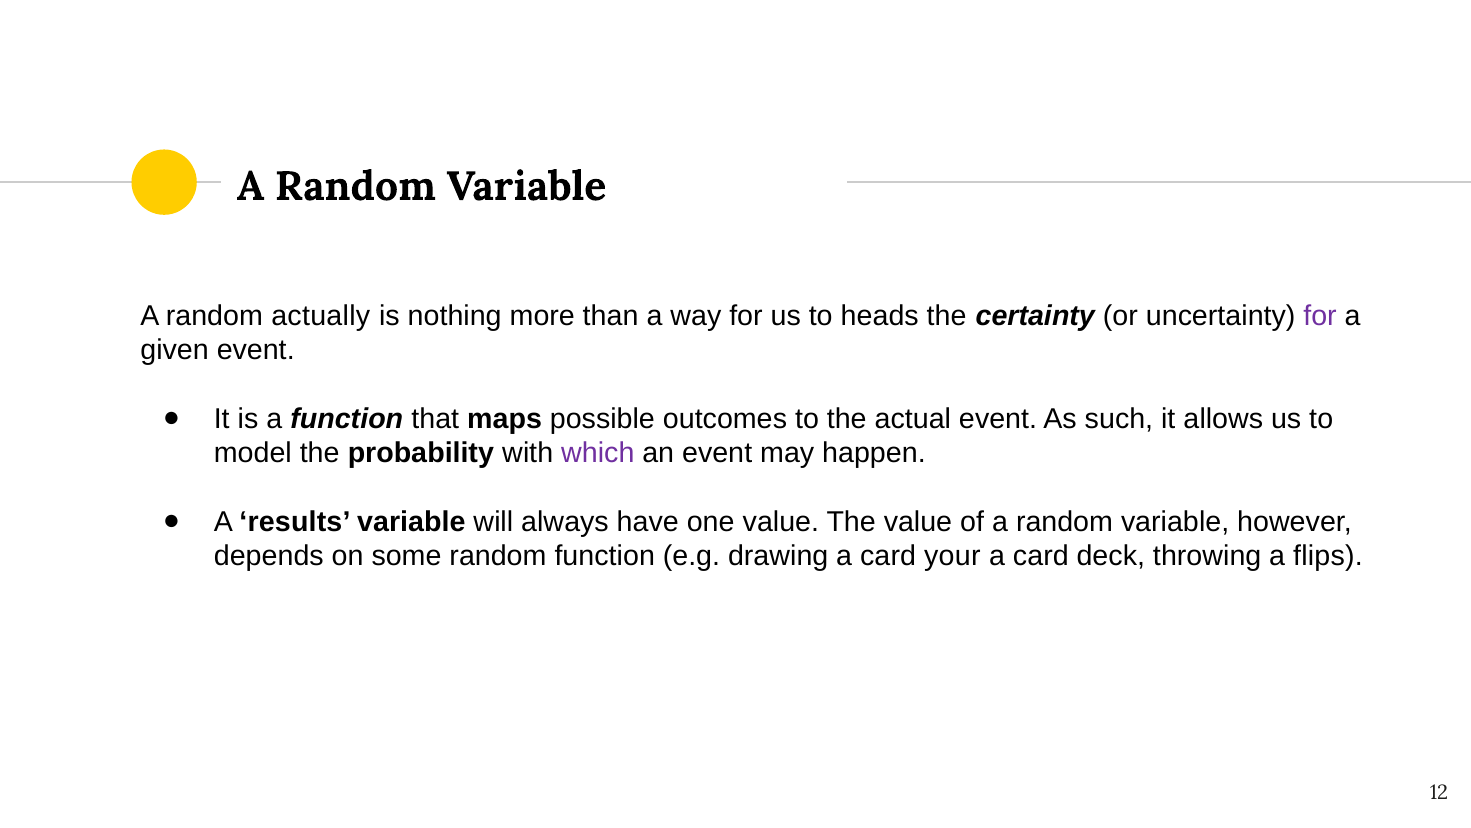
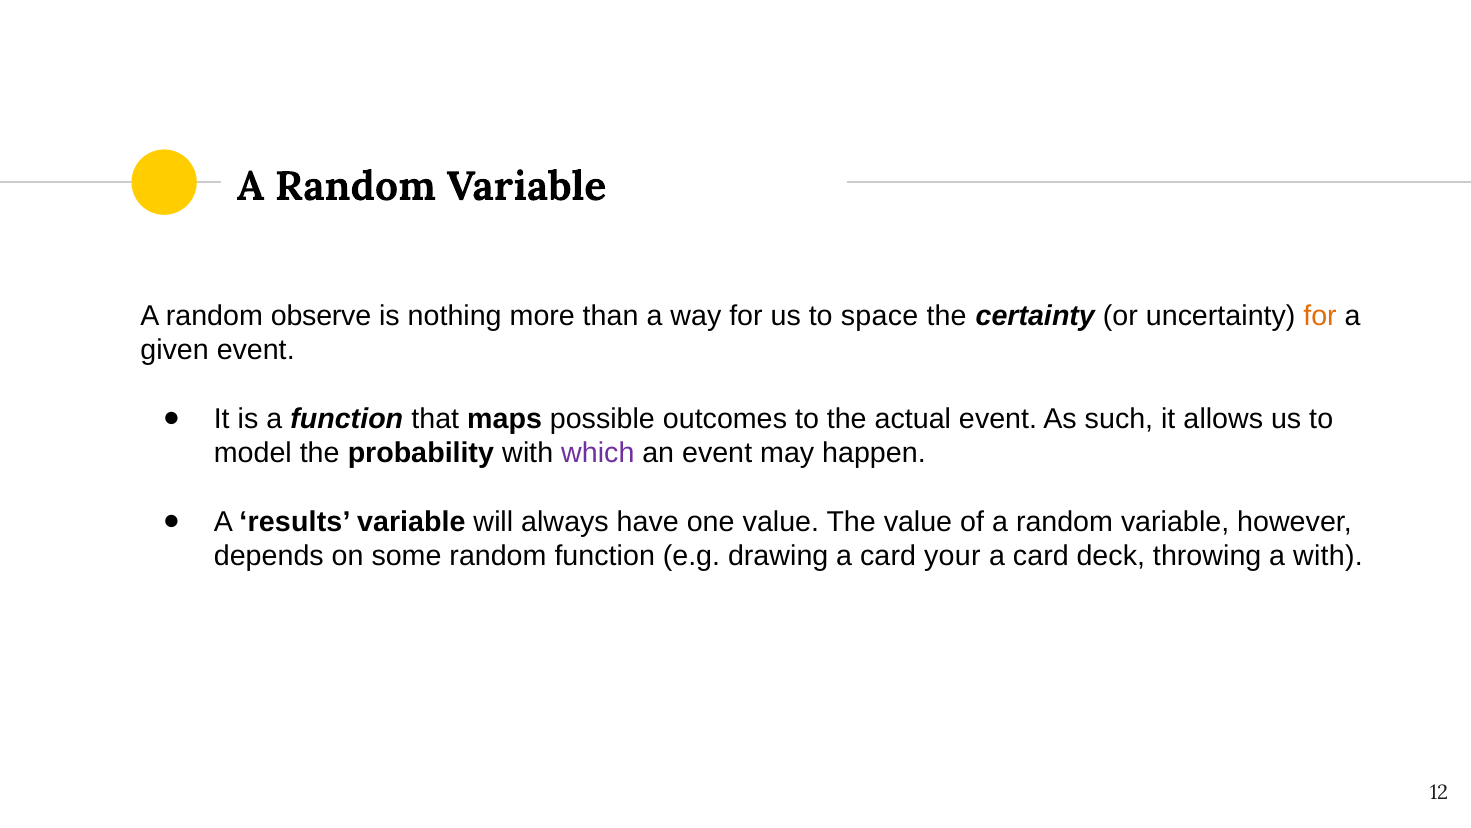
actually: actually -> observe (321, 315)
heads: heads -> space (880, 315)
for colour: purple -> orange (1320, 315)
a flips: flips -> with (1328, 556)
